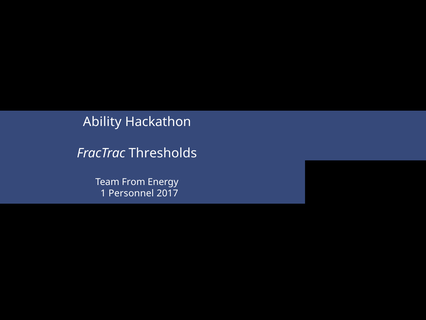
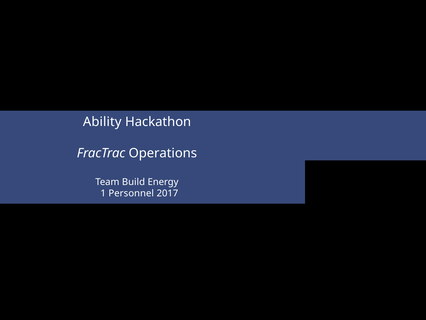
Thresholds: Thresholds -> Operations (163, 153)
From: From -> Build (133, 182)
